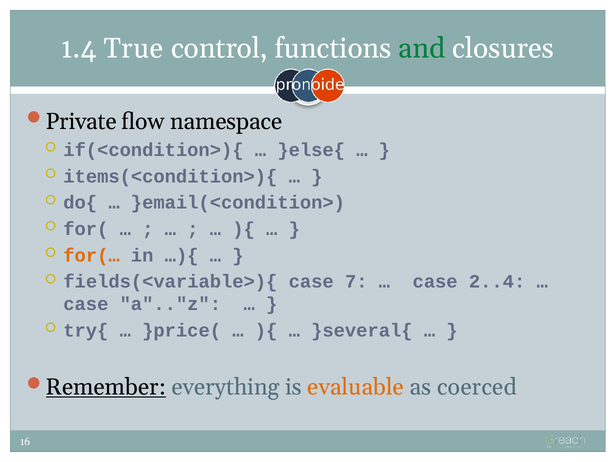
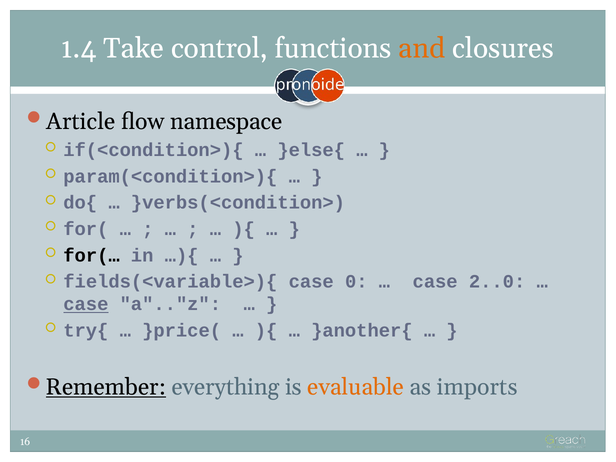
True: True -> Take (134, 49)
and colour: green -> orange (422, 49)
Private: Private -> Article (81, 121)
items(<condition>){: items(<condition>){ -> param(<condition>){ (170, 176)
}email(<condition>: }email(<condition> -> }verbs(<condition> (238, 203)
for(… colour: orange -> black (92, 255)
7: 7 -> 0 (356, 282)
2..4: 2..4 -> 2..0 (497, 282)
case underline: none -> present (86, 304)
}several{: }several{ -> }another{ (362, 331)
coerced: coerced -> imports (477, 387)
